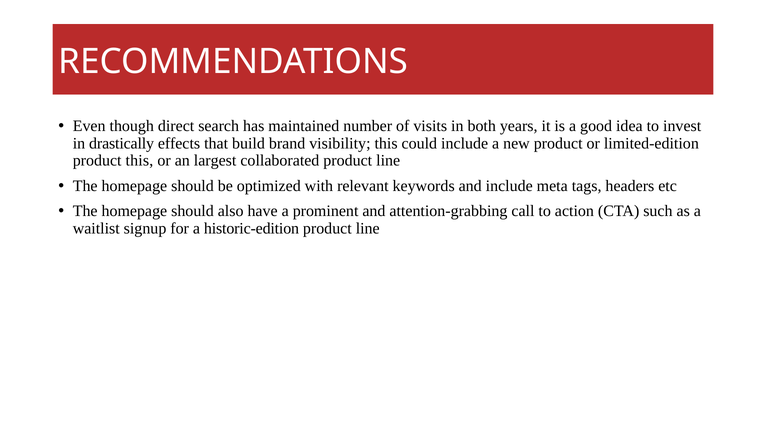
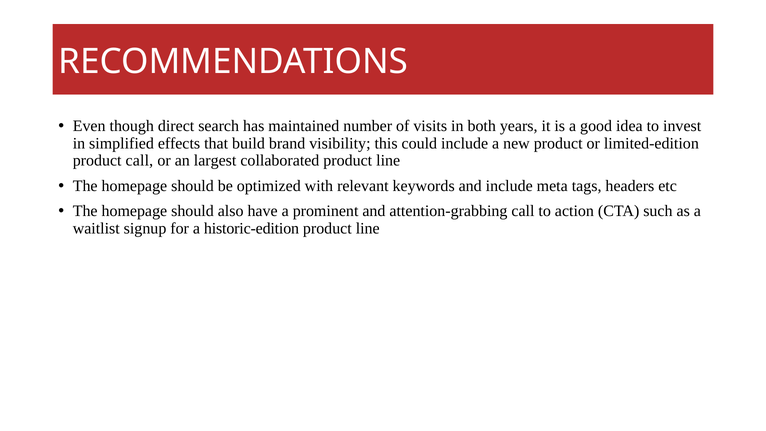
drastically: drastically -> simplified (122, 143)
product this: this -> call (139, 161)
